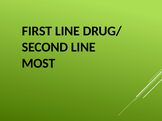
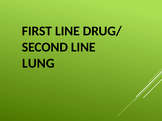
MOST: MOST -> LUNG (38, 64)
